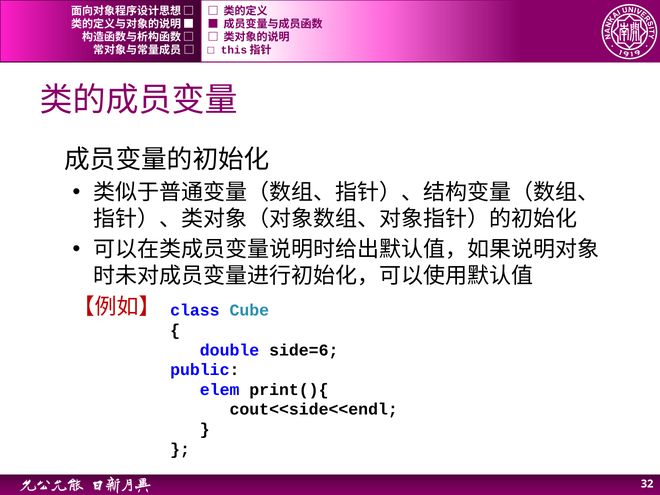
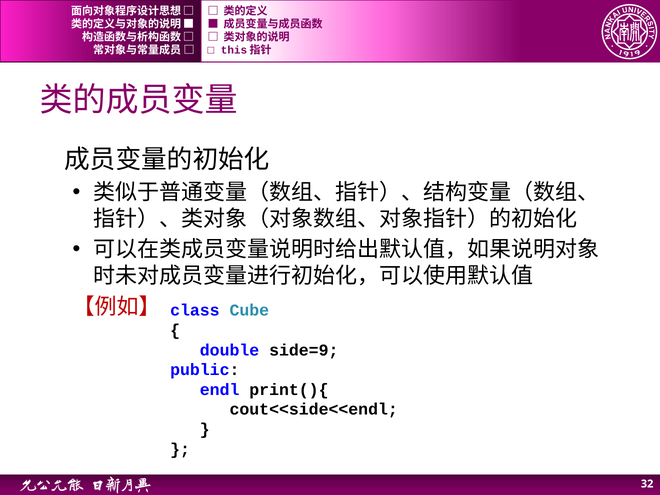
side=6: side=6 -> side=9 (304, 350)
elem: elem -> endl (220, 390)
